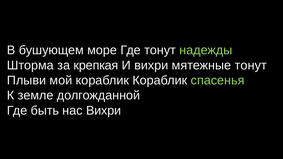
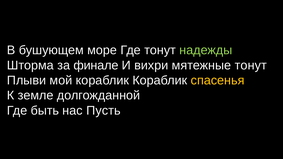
крепкая: крепкая -> финале (96, 65)
спасенья colour: light green -> yellow (218, 80)
нас Вихри: Вихри -> Пусть (103, 111)
